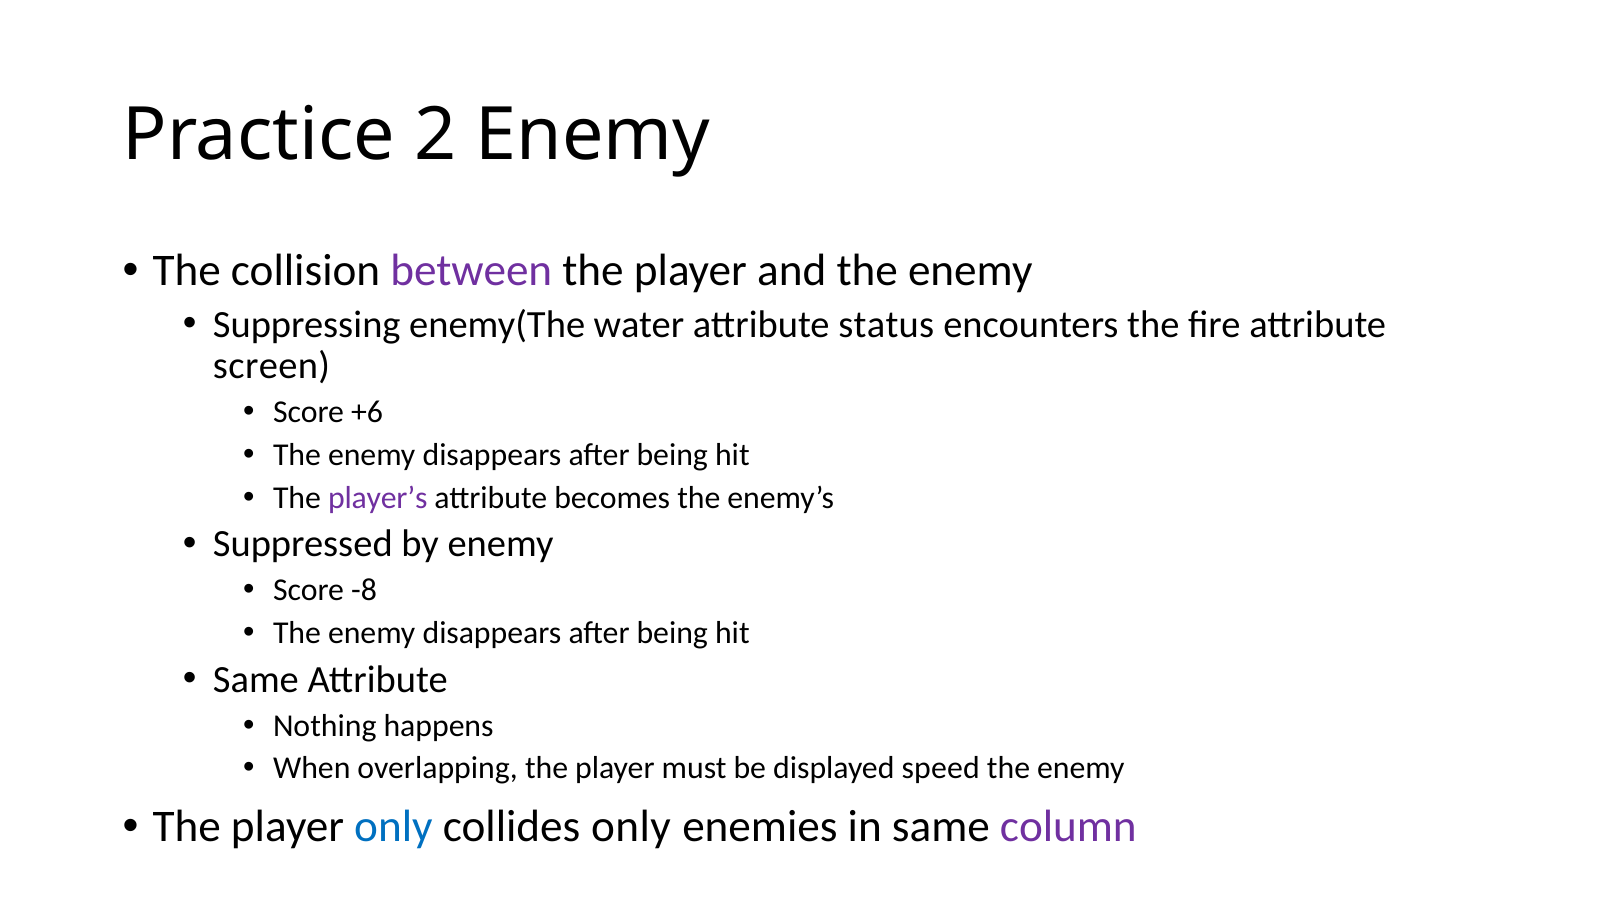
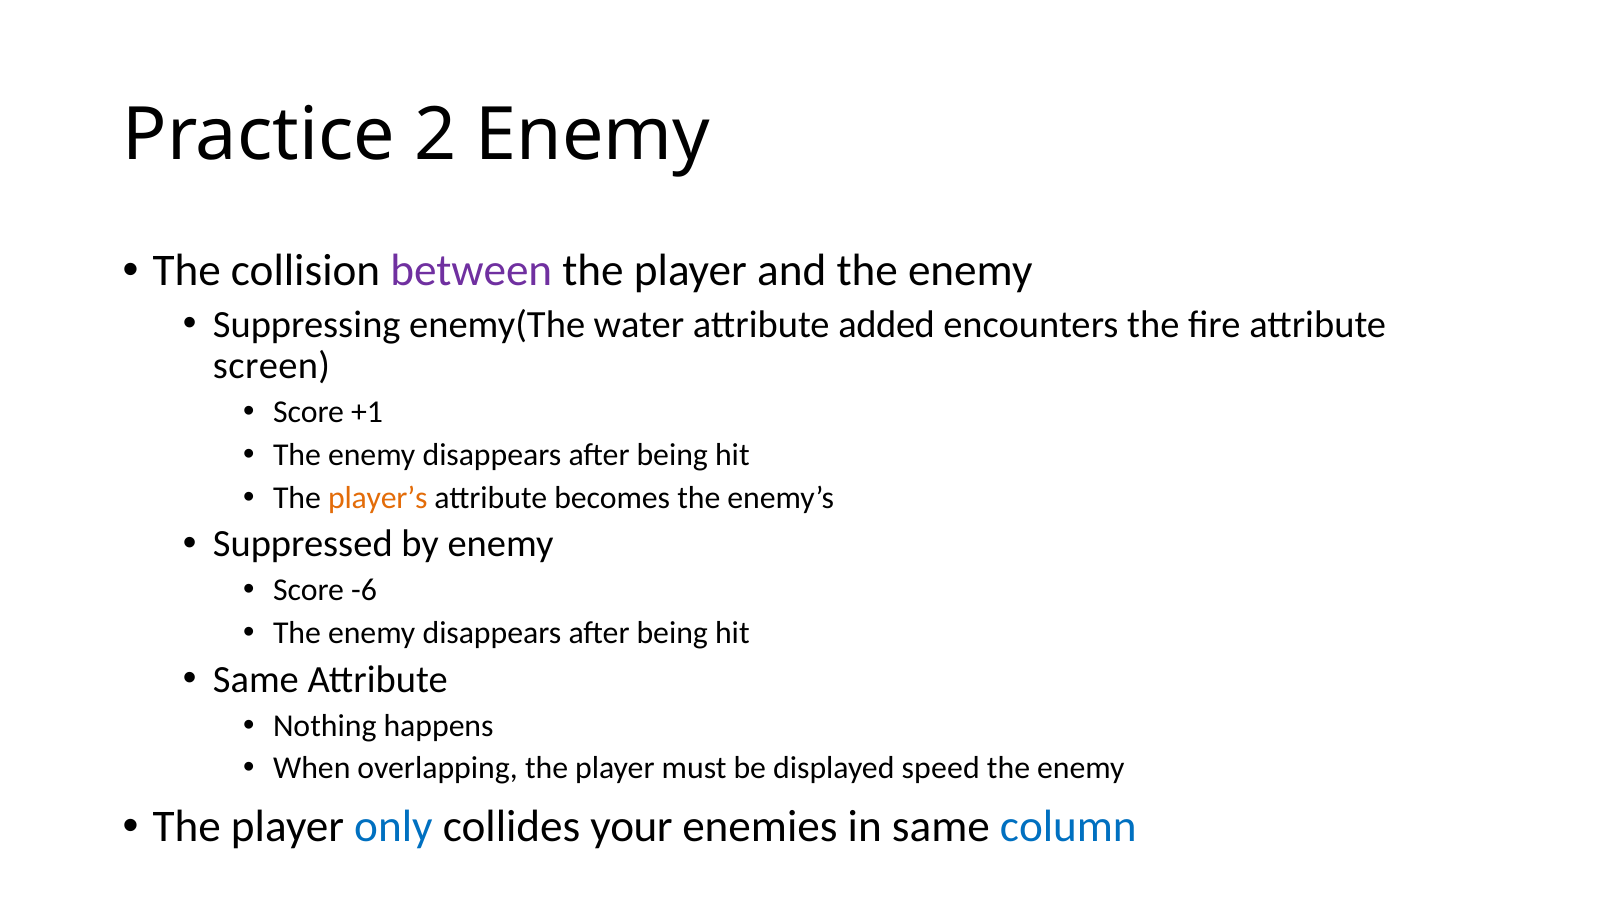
status: status -> added (887, 324)
+6: +6 -> +1 (367, 412)
player’s colour: purple -> orange (378, 498)
-8: -8 -> -6 (364, 590)
collides only: only -> your (632, 827)
column colour: purple -> blue (1068, 827)
